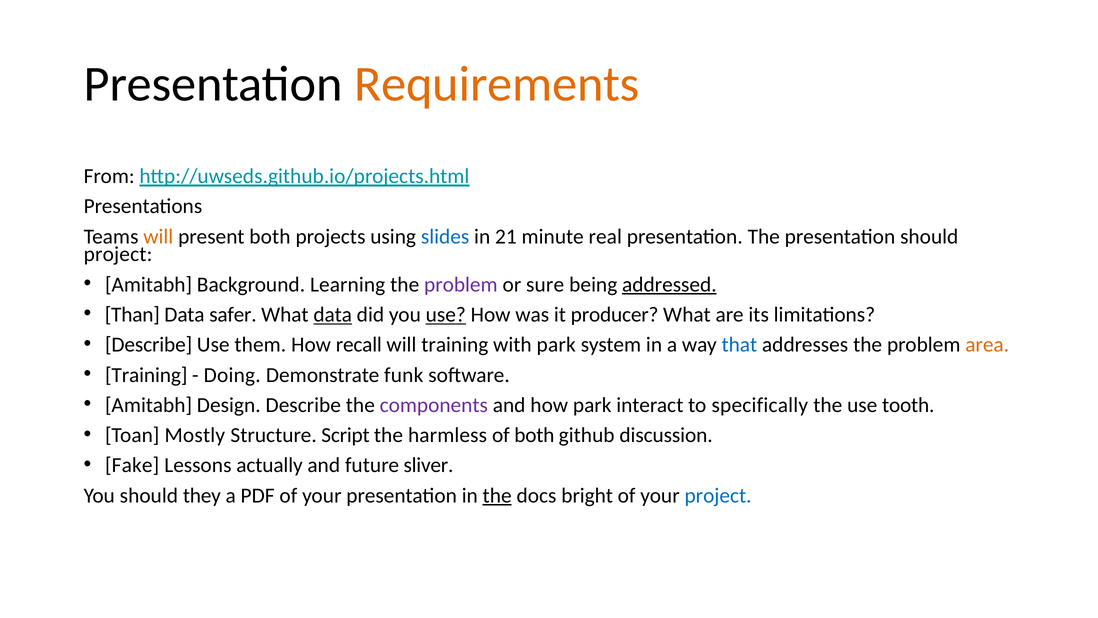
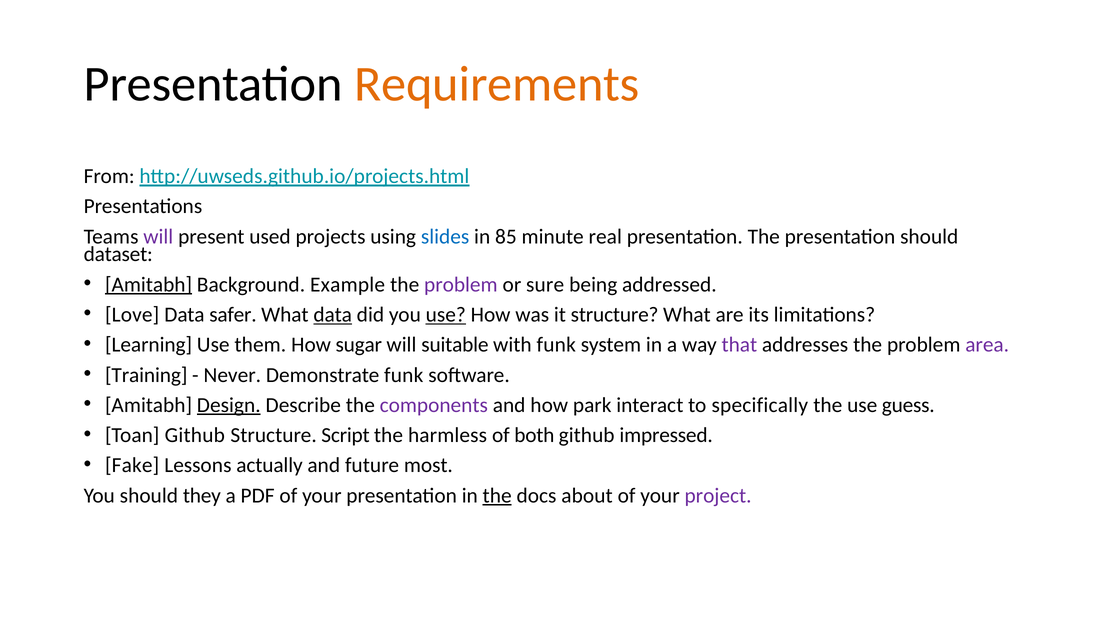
will colour: orange -> purple (158, 236)
present both: both -> used (270, 236)
21: 21 -> 85 (506, 236)
project: project -> dataset (118, 254)
Amitabh underline: none -> present (149, 284)
Learning: Learning -> Example (348, 284)
addressed underline: present -> none (669, 284)
Than: Than -> Love (132, 315)
it producer: producer -> structure (615, 315)
Describe: Describe -> Learning (149, 345)
recall: recall -> sugar (359, 345)
will training: training -> suitable (455, 345)
with park: park -> funk (556, 345)
that colour: blue -> purple (739, 345)
area colour: orange -> purple (987, 345)
Doing: Doing -> Never (232, 375)
Design underline: none -> present (229, 405)
tooth: tooth -> guess (908, 405)
Toan Mostly: Mostly -> Github (195, 435)
discussion: discussion -> impressed (666, 435)
sliver: sliver -> most (428, 465)
bright: bright -> about (587, 495)
project colour: blue -> purple (718, 495)
